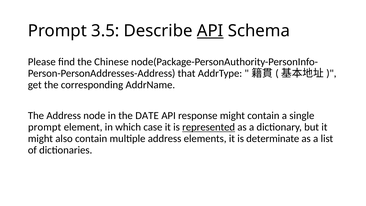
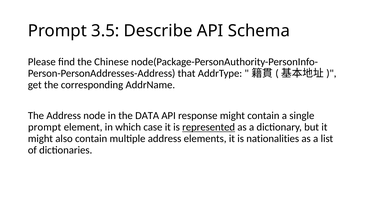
API underline: present -> none (210, 31)
DATE: DATE -> DATA (147, 116)
determinate: determinate -> nationalities (273, 139)
